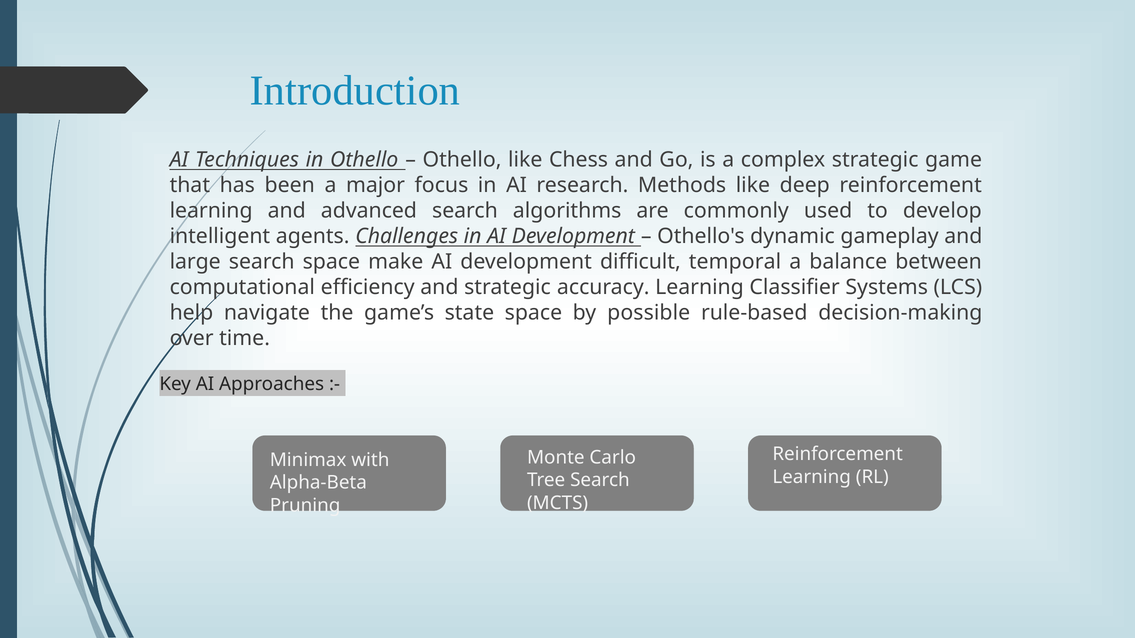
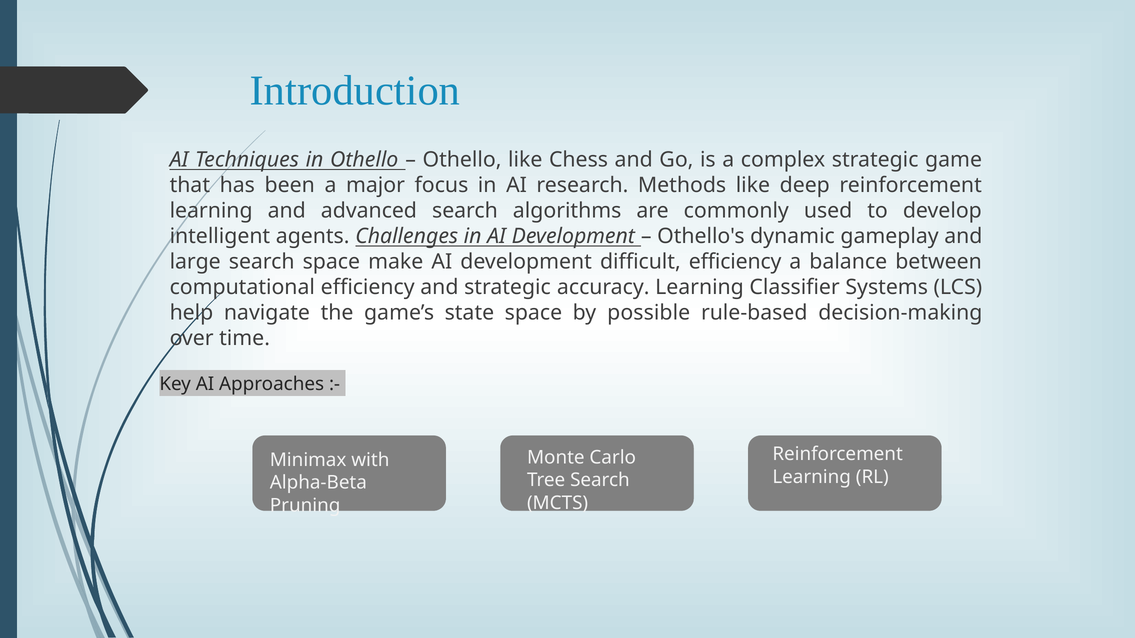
difficult temporal: temporal -> efficiency (735, 262)
